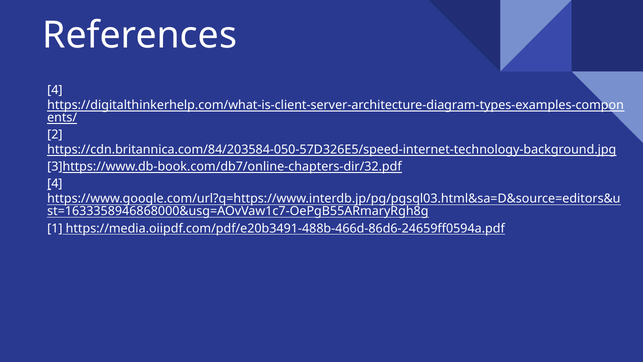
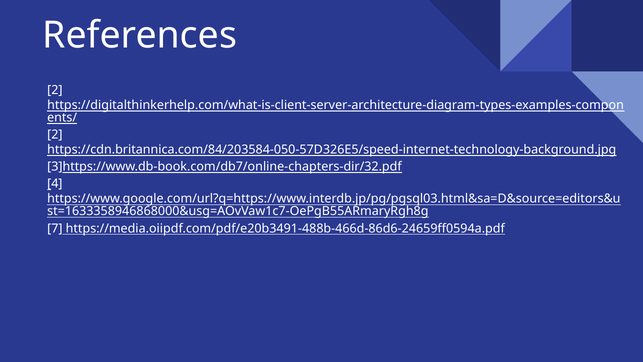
4: 4 -> 2 (55, 90)
1: 1 -> 7 (55, 228)
